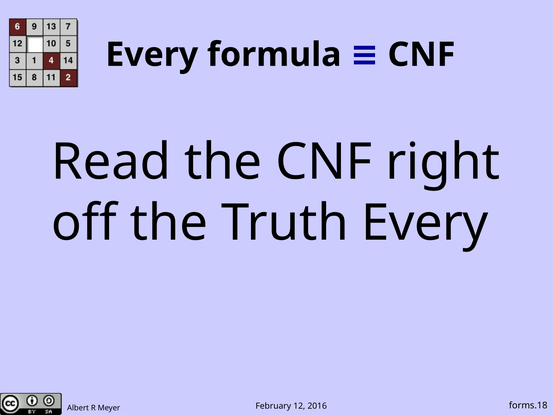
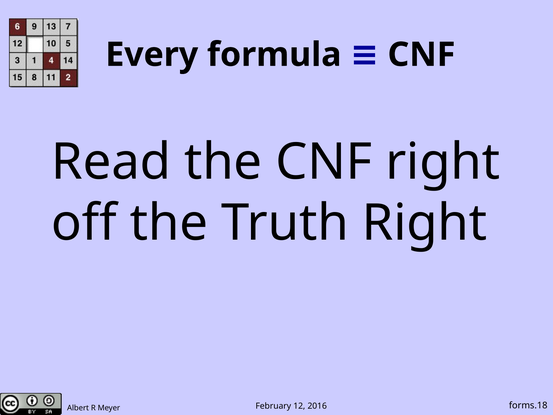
Truth Every: Every -> Right (425, 223)
